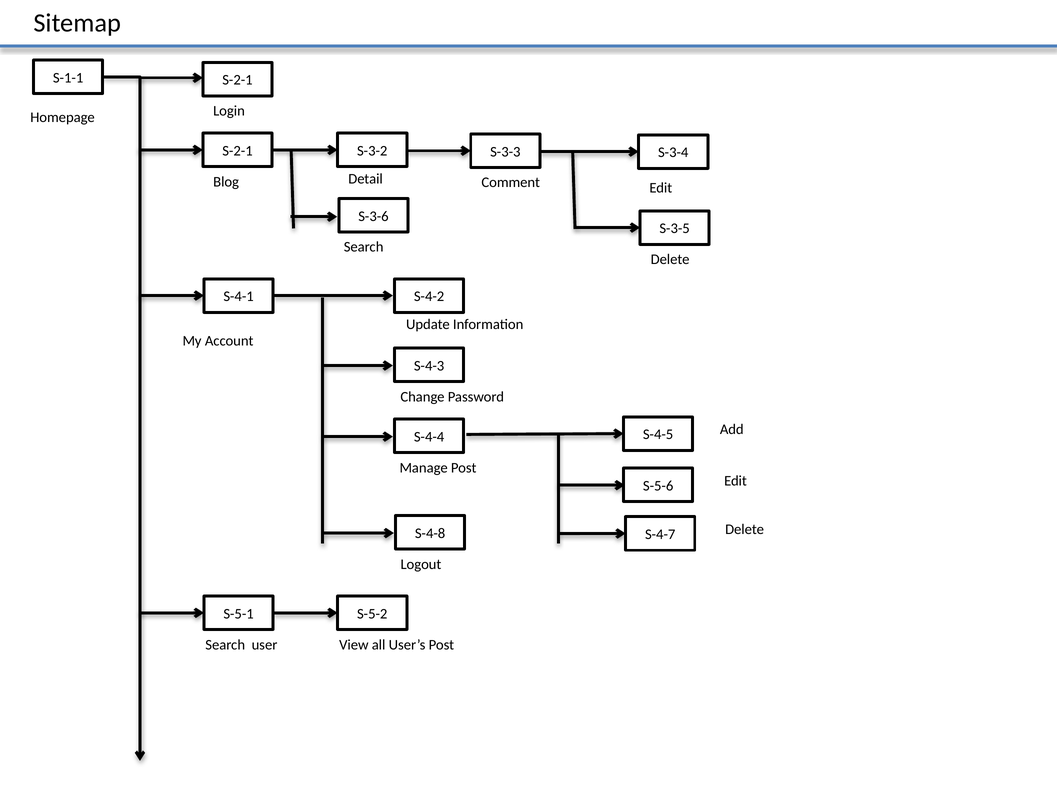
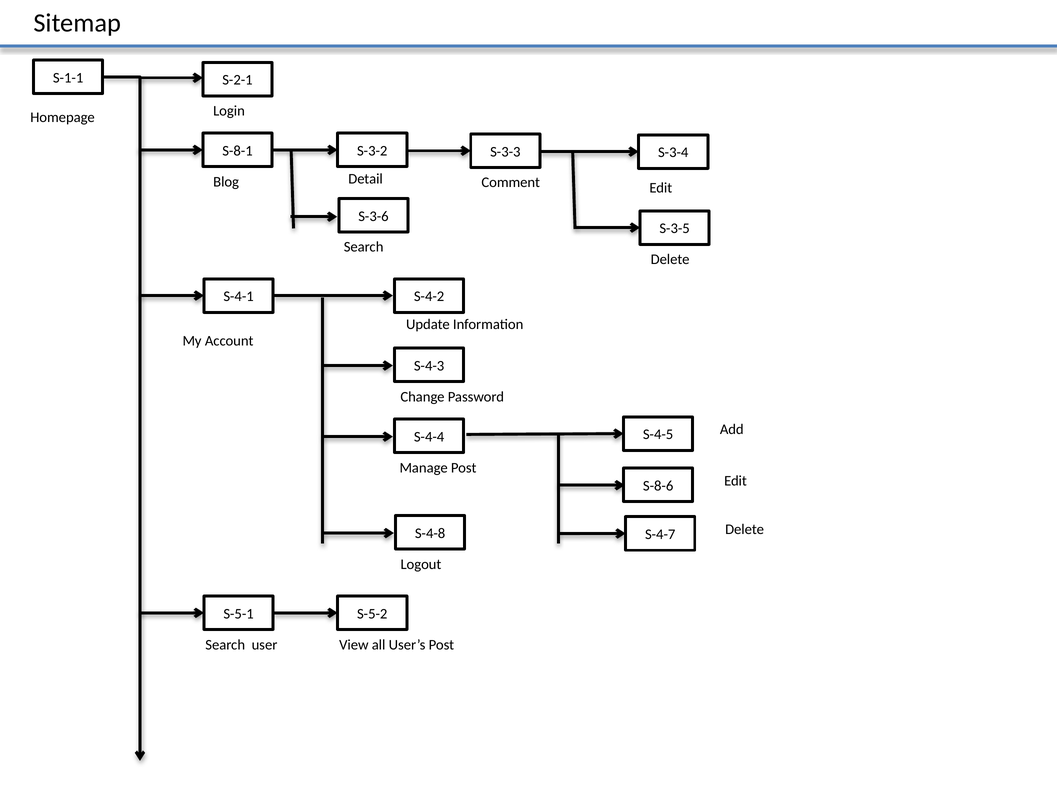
S-2-1: S-2-1 -> S-8-1 (237, 151)
S-5-6: S-5-6 -> S-8-6 (658, 486)
